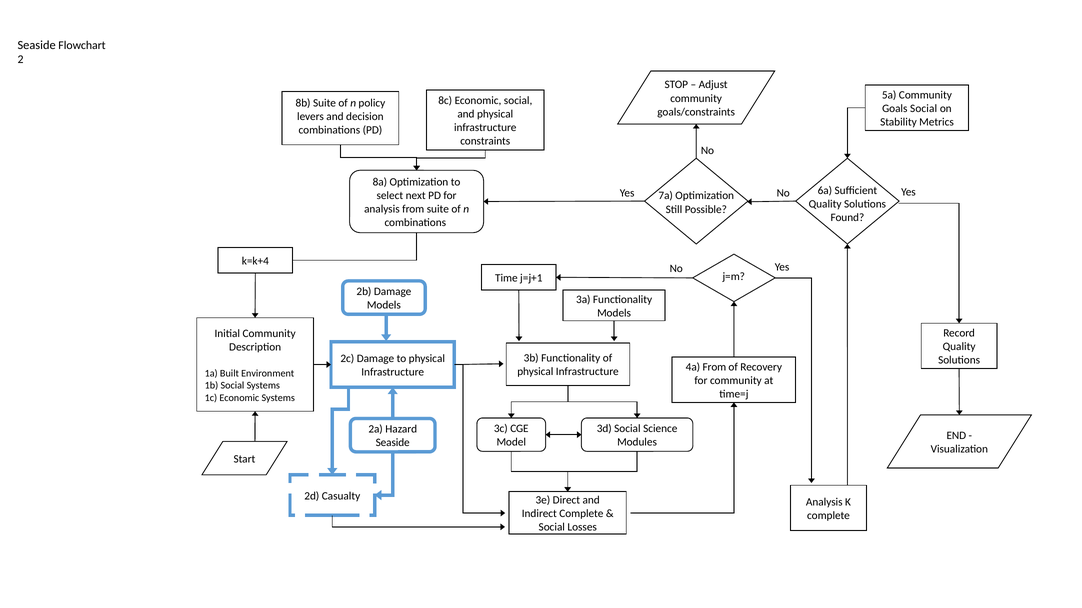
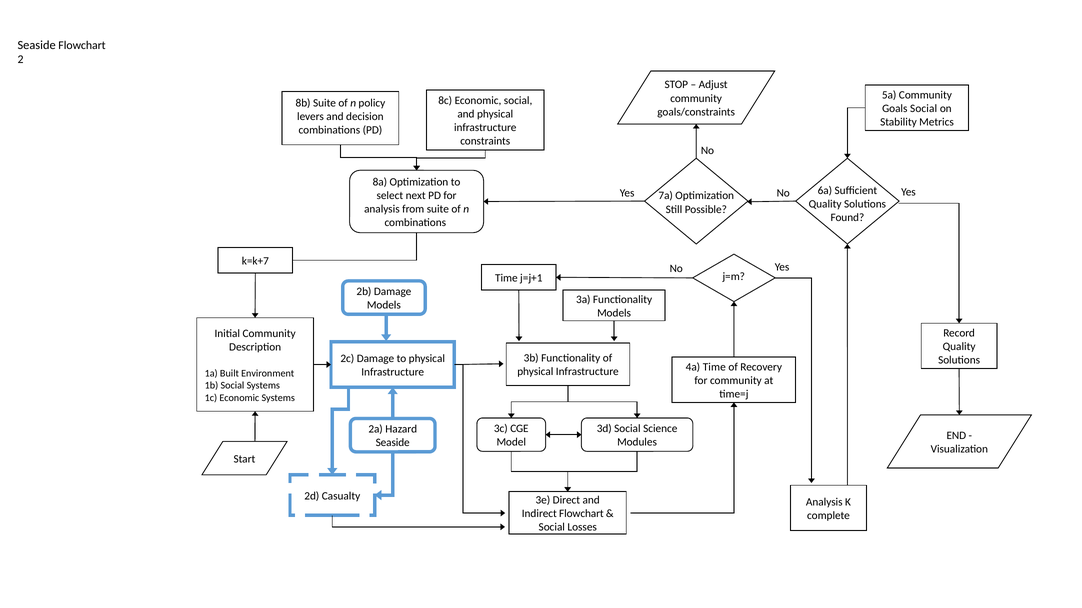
k=k+4: k=k+4 -> k=k+7 (255, 261)
4a From: From -> Time (714, 367)
Indirect Complete: Complete -> Flowchart (581, 514)
